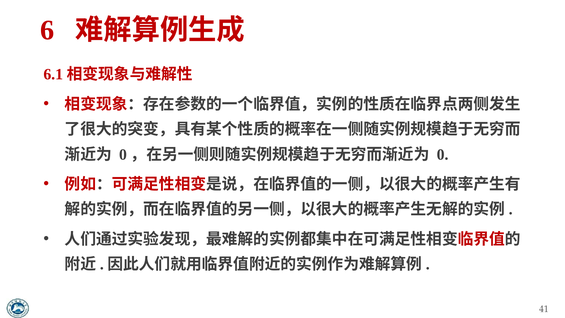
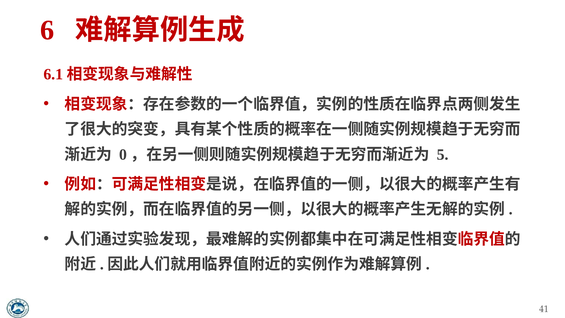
0: 0 -> 5 (443, 154)
